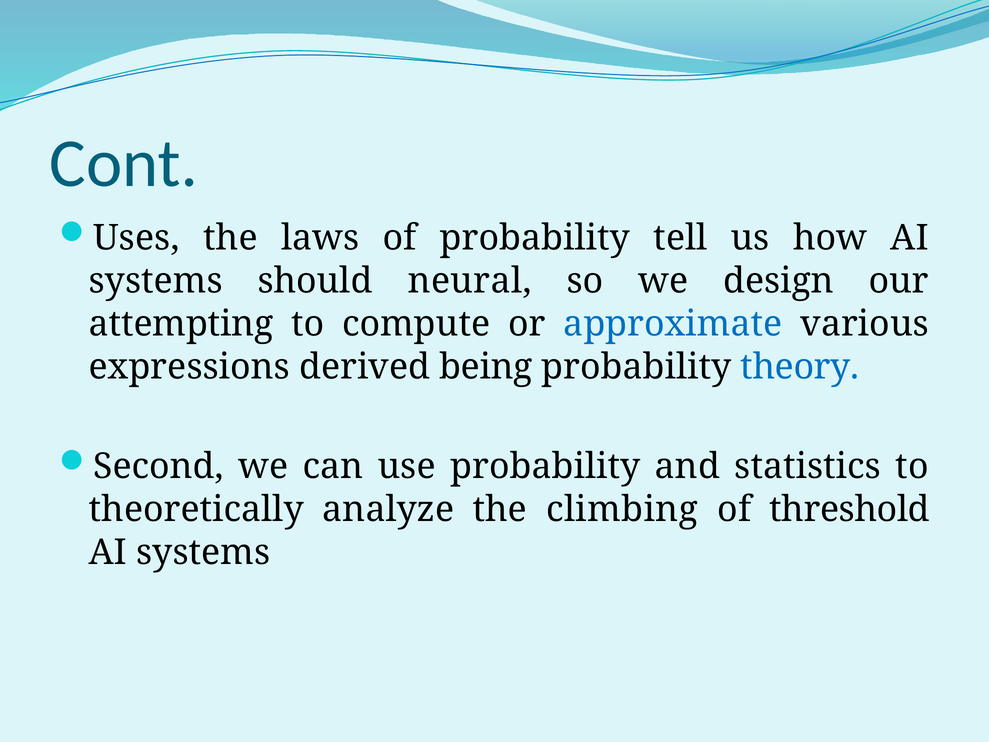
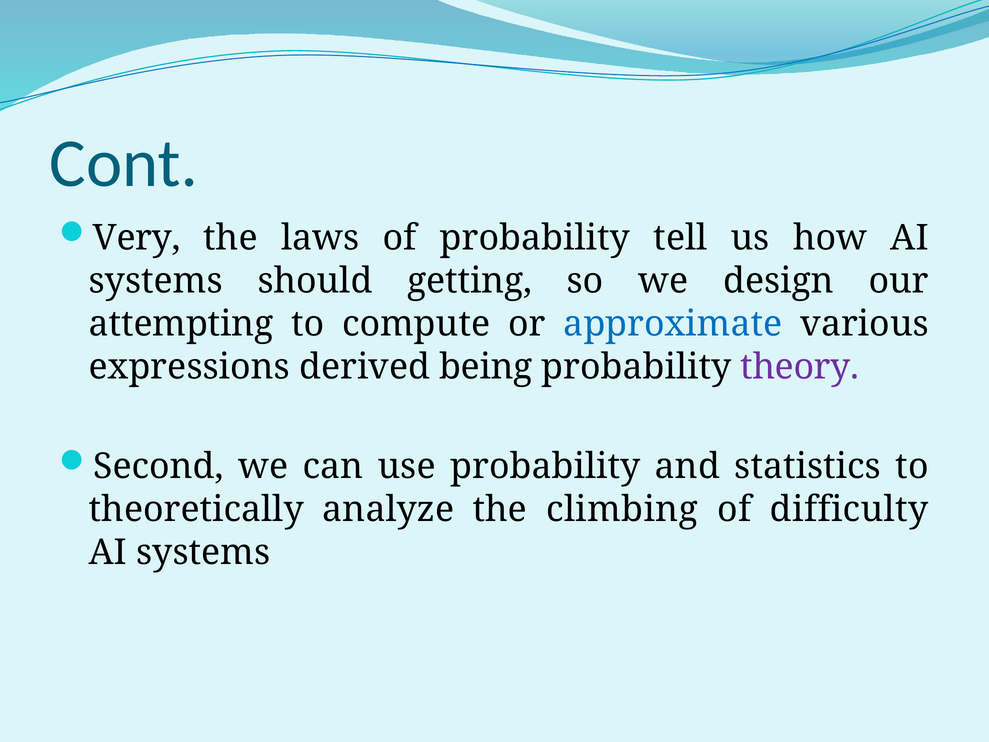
Uses: Uses -> Very (137, 238)
neural: neural -> getting (470, 281)
theory colour: blue -> purple (800, 367)
threshold: threshold -> difficulty (849, 509)
